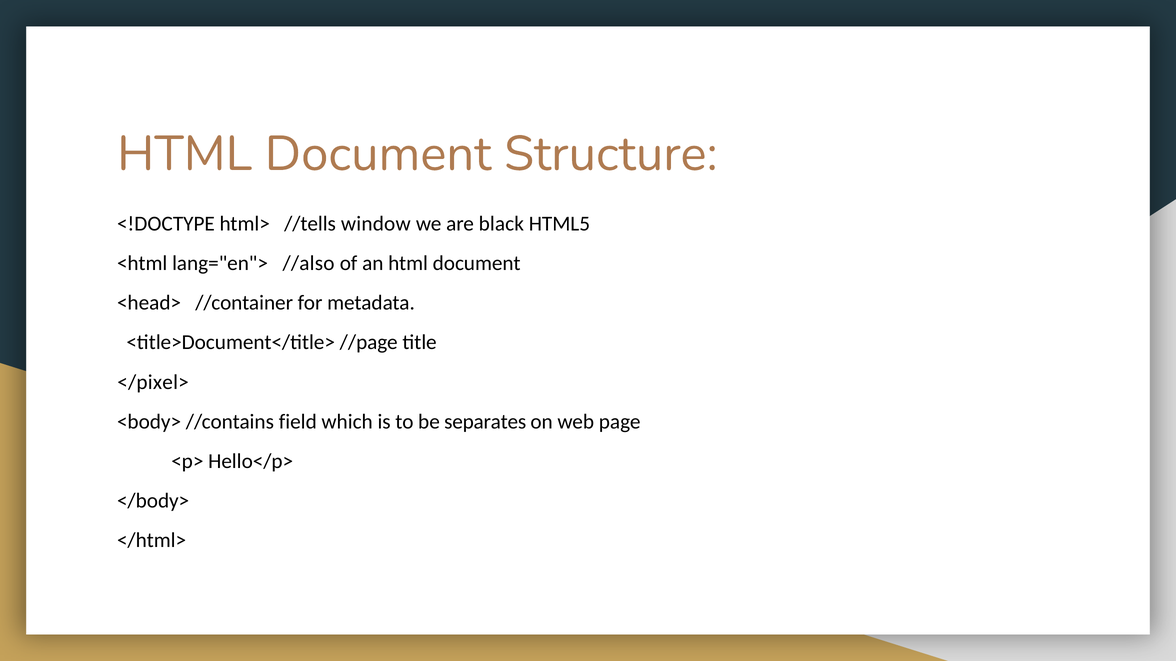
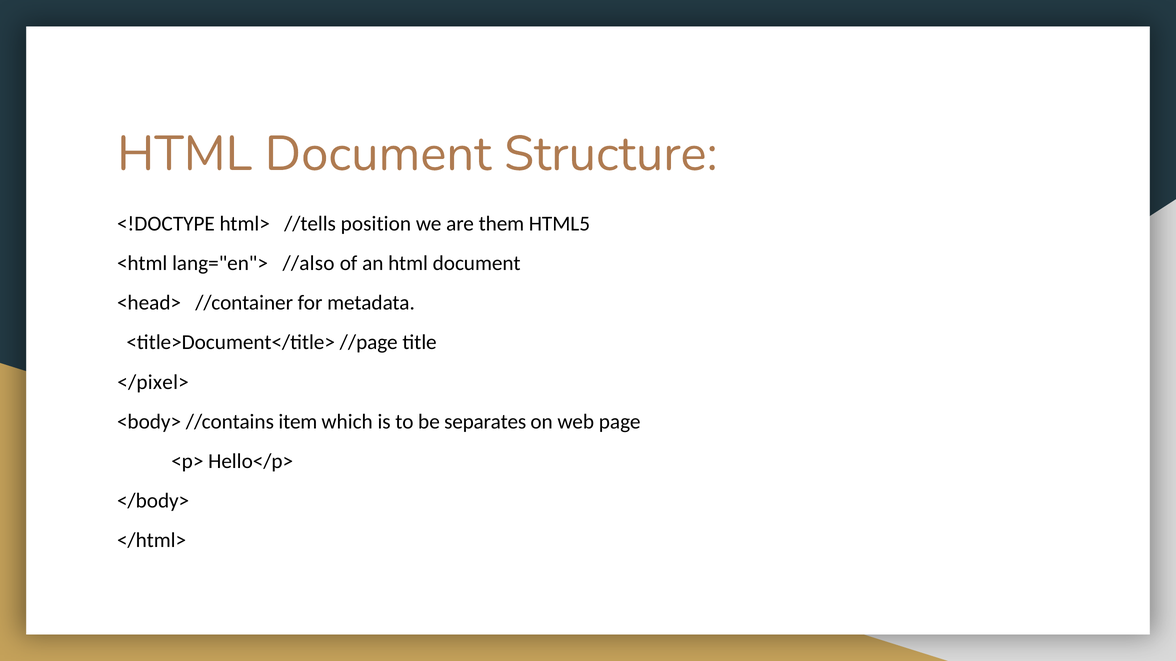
window: window -> position (376, 224)
black: black -> them (501, 224)
field: field -> item (298, 422)
